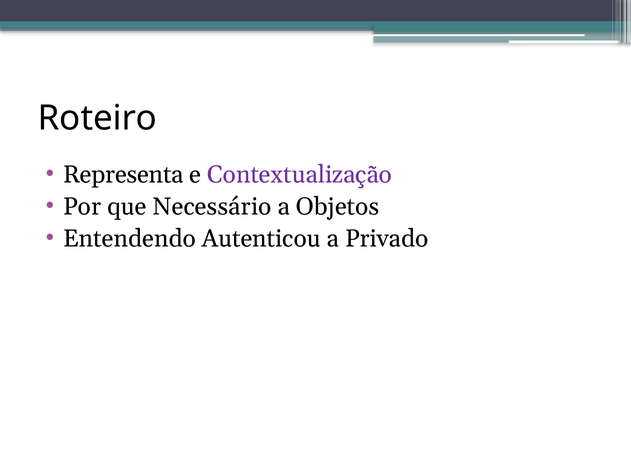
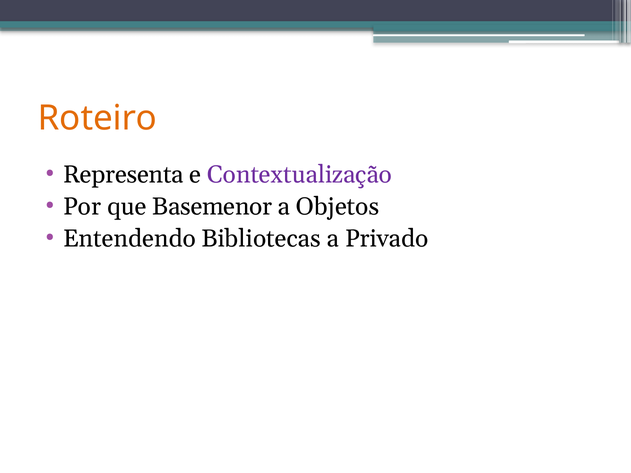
Roteiro colour: black -> orange (97, 118)
Necessário: Necessário -> Basemenor (212, 207)
Autenticou: Autenticou -> Bibliotecas (261, 239)
